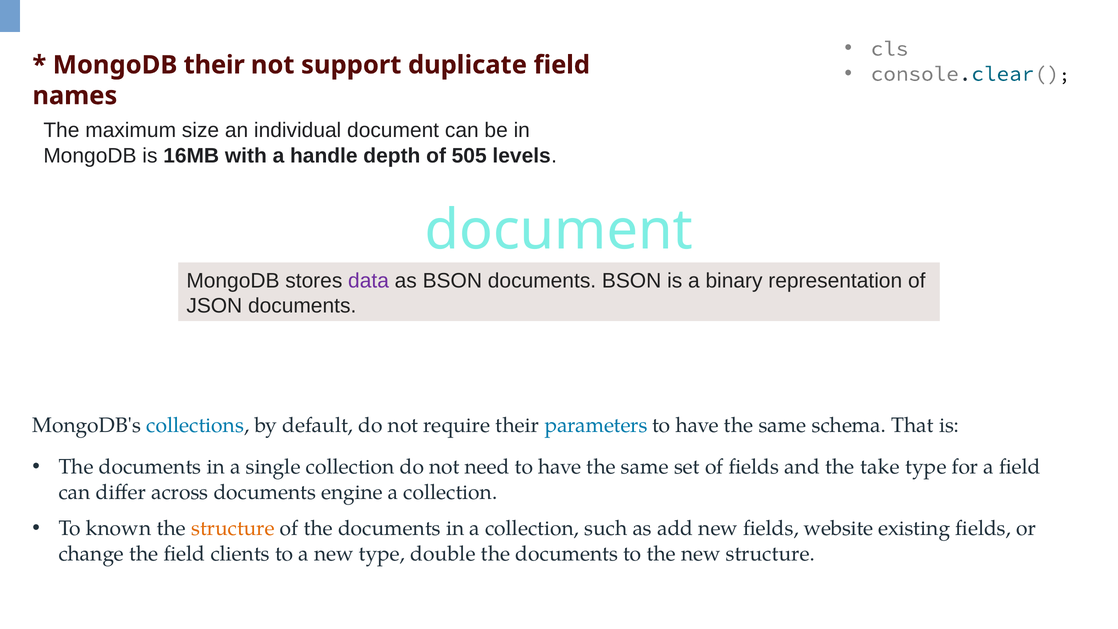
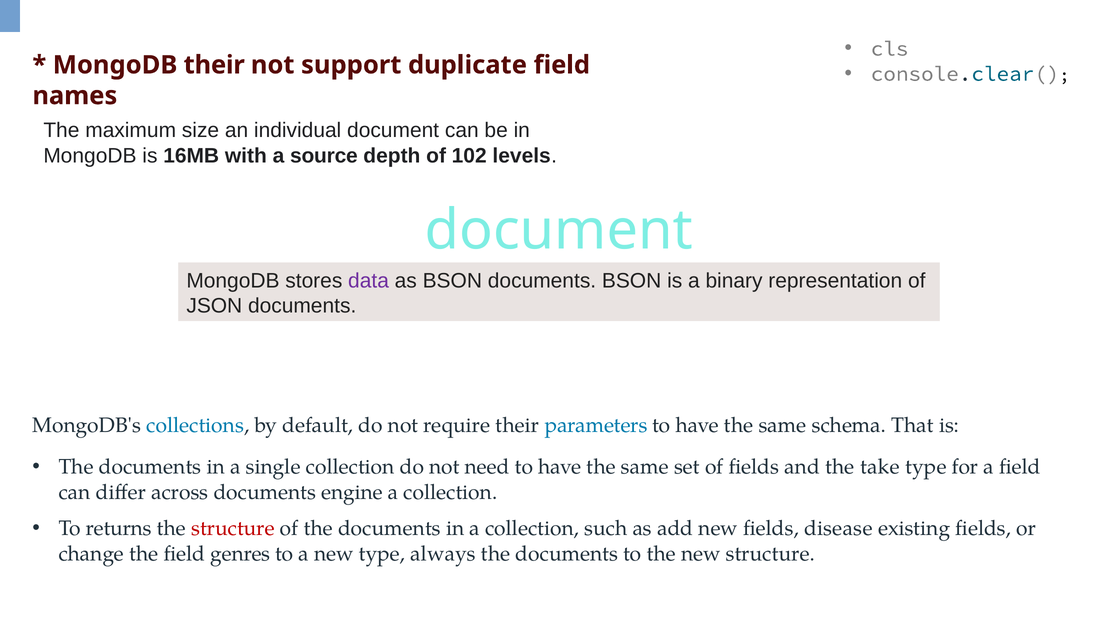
handle: handle -> source (324, 156)
505: 505 -> 102 (469, 156)
known: known -> returns (119, 528)
structure colour: orange -> red (233, 528)
website: website -> disease (838, 528)
clients: clients -> genres (240, 554)
double: double -> always (443, 554)
